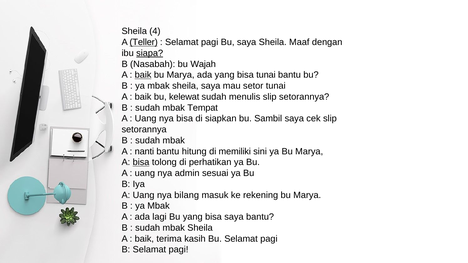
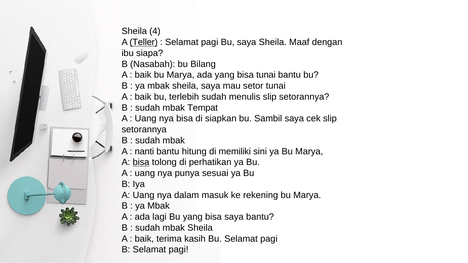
siapa underline: present -> none (150, 53)
Wajah: Wajah -> Bilang (203, 64)
baik underline: present -> none (143, 75)
kelewat: kelewat -> terlebih (184, 97)
admin: admin -> punya (187, 173)
bilang: bilang -> dalam (187, 195)
